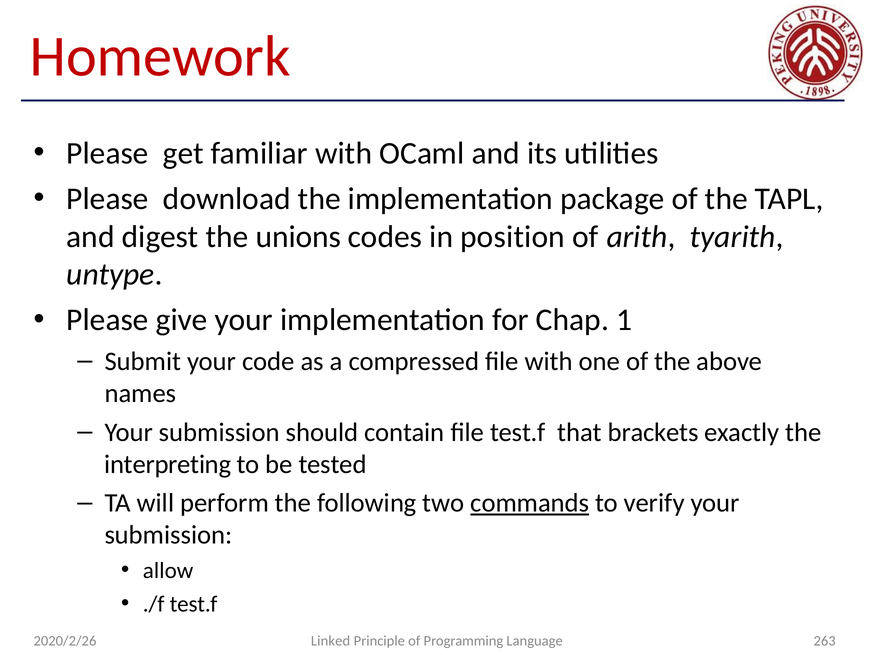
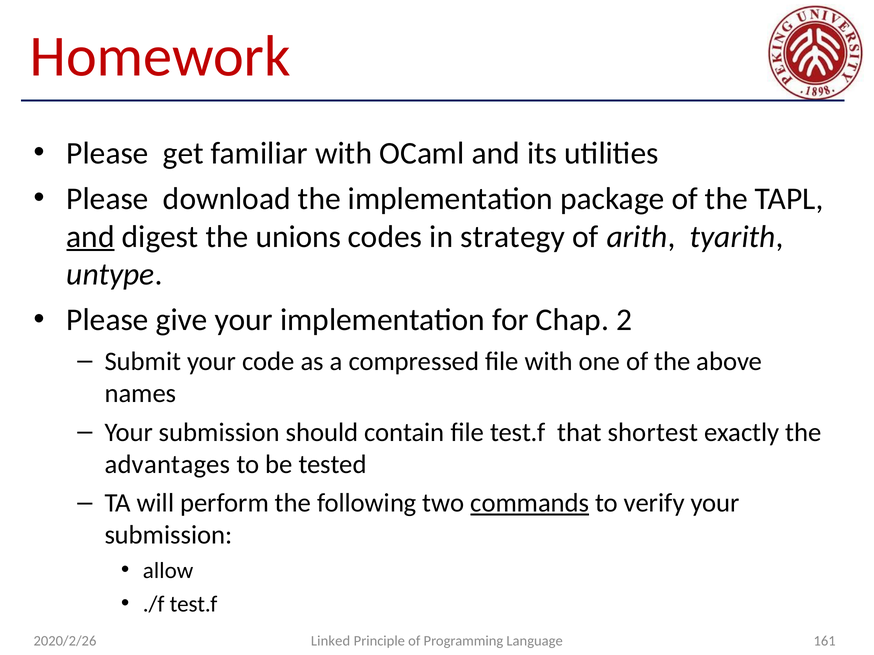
and underline: none -> present (91, 237)
position: position -> strategy (513, 237)
1: 1 -> 2 (624, 320)
brackets: brackets -> shortest (653, 433)
interpreting: interpreting -> advantages (167, 465)
263: 263 -> 161 (825, 642)
